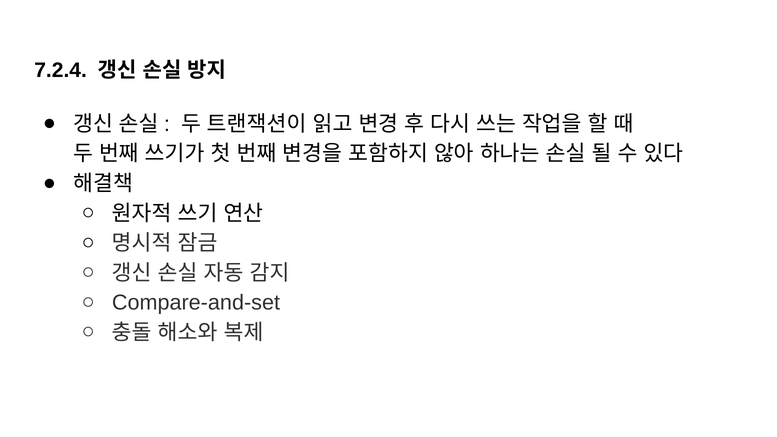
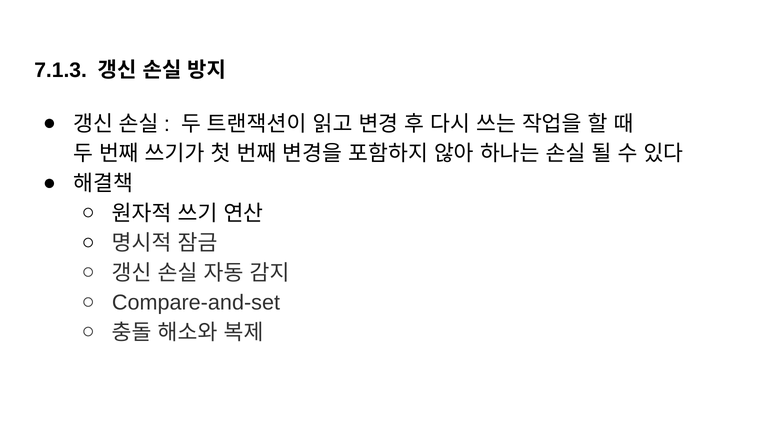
7.2.4: 7.2.4 -> 7.1.3 (61, 71)
